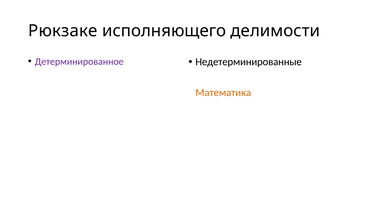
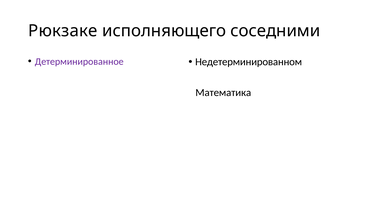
делимости: делимости -> соседними (275, 31)
Недетерминированные: Недетерминированные -> Недетерминированном (249, 62)
Математика colour: orange -> black (223, 93)
